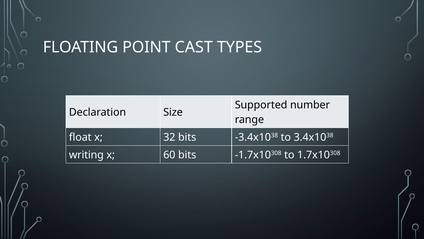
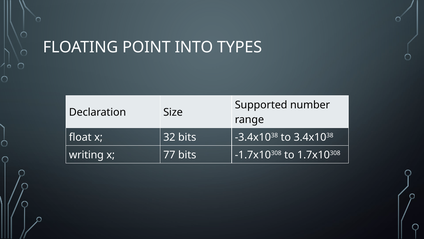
CAST: CAST -> INTO (194, 47)
60: 60 -> 77 (169, 155)
